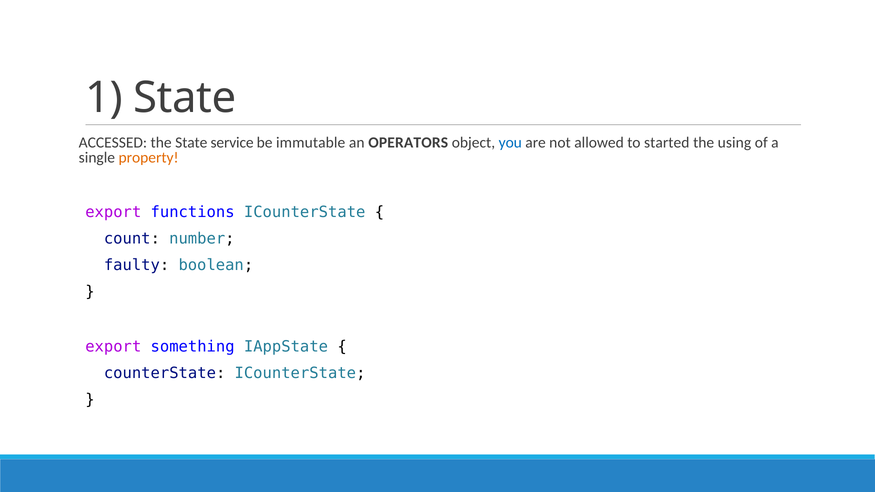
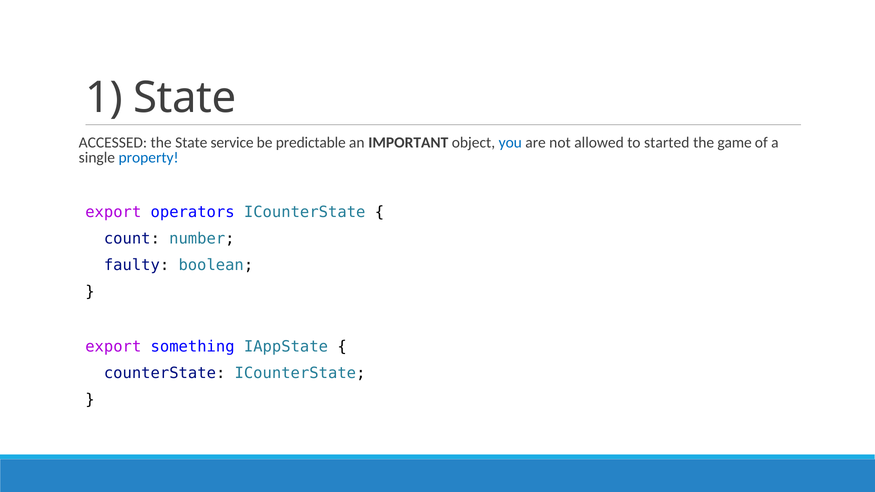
immutable: immutable -> predictable (311, 143)
OPERATORS: OPERATORS -> IMPORTANT (408, 143)
using: using -> game (735, 143)
property colour: orange -> blue (149, 158)
functions: functions -> operators (193, 212)
